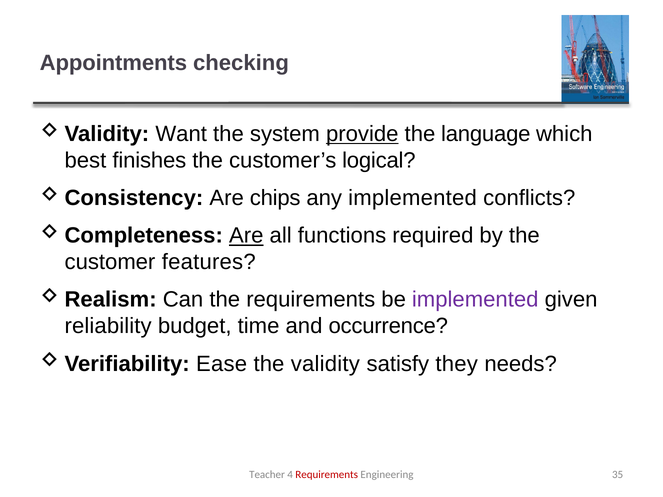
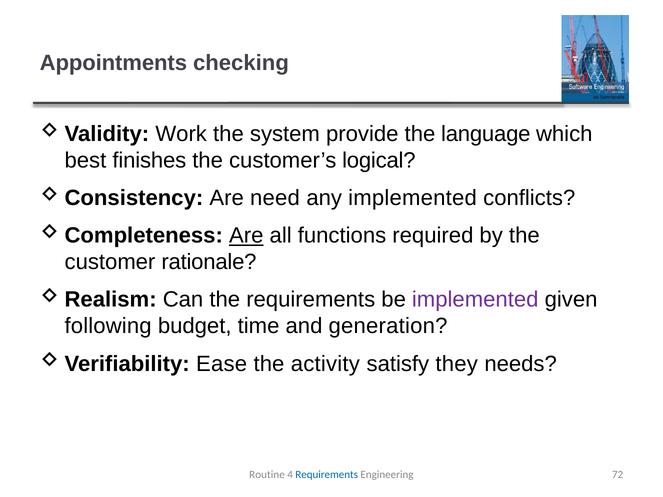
Want: Want -> Work (181, 134)
provide underline: present -> none (362, 134)
chips: chips -> need (275, 198)
features: features -> rationale (209, 262)
reliability: reliability -> following (108, 326)
occurrence: occurrence -> generation (388, 326)
validity: validity -> activity (325, 364)
Teacher: Teacher -> Routine (267, 475)
Requirements colour: red -> blue (327, 475)
35: 35 -> 72 (618, 475)
